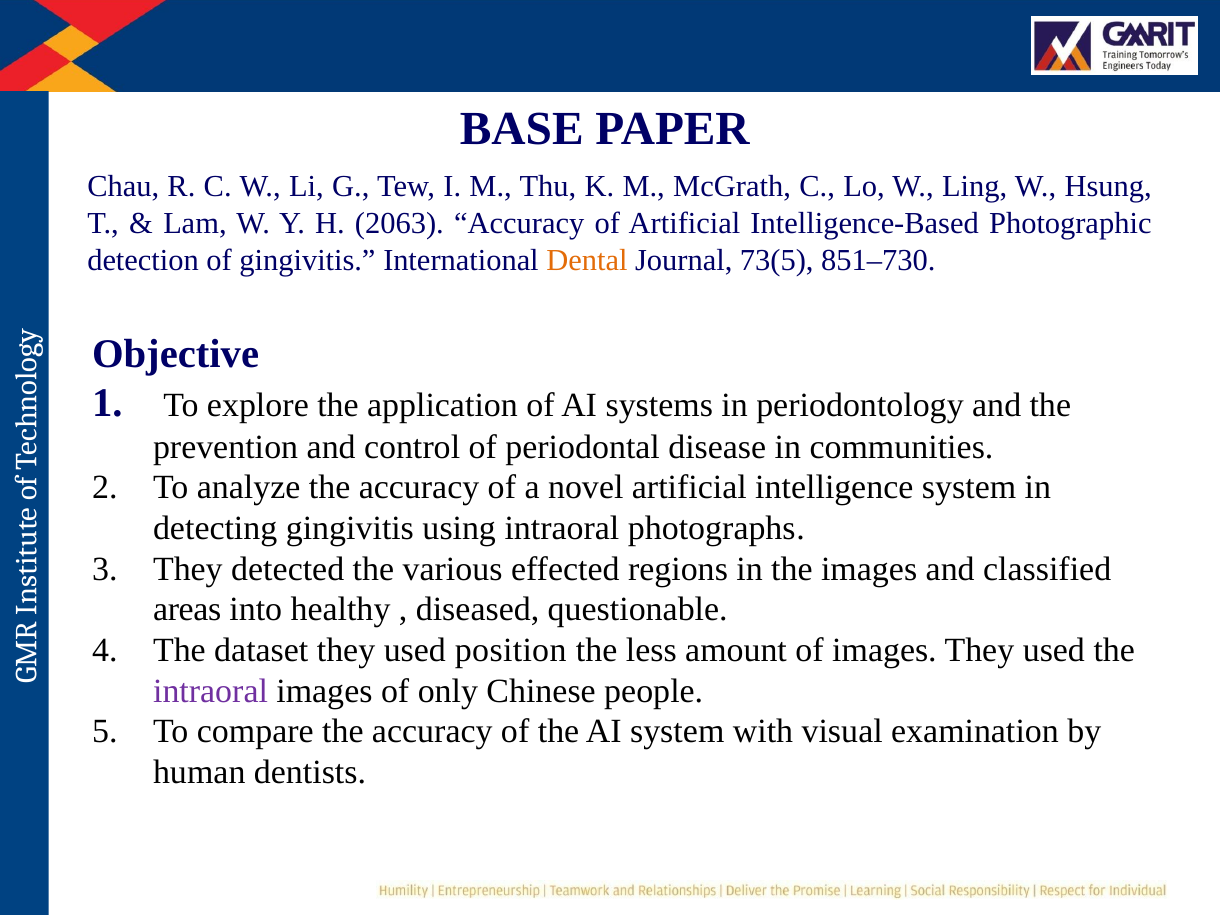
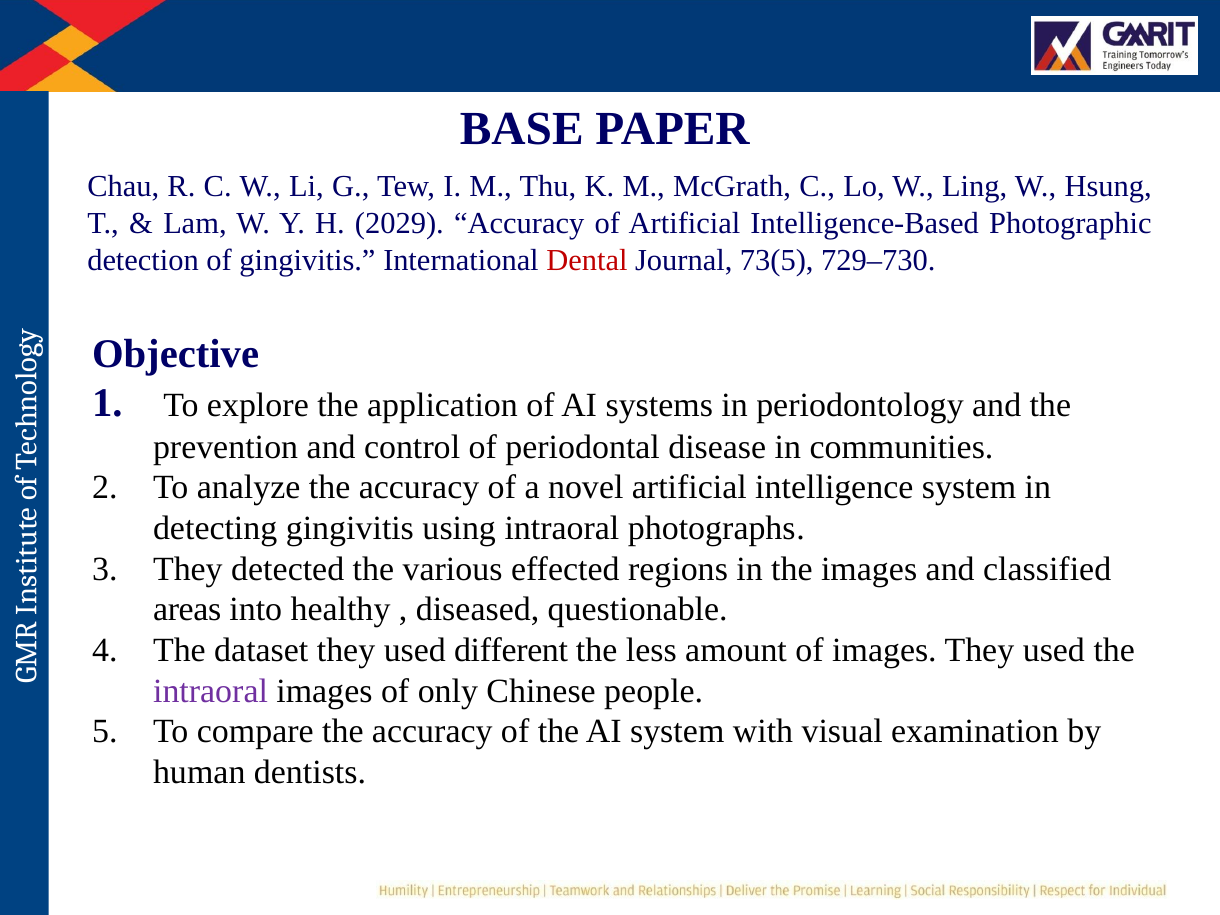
2063: 2063 -> 2029 (399, 223)
Dental colour: orange -> red (587, 260)
851–730: 851–730 -> 729–730 (878, 260)
position: position -> different (511, 650)
